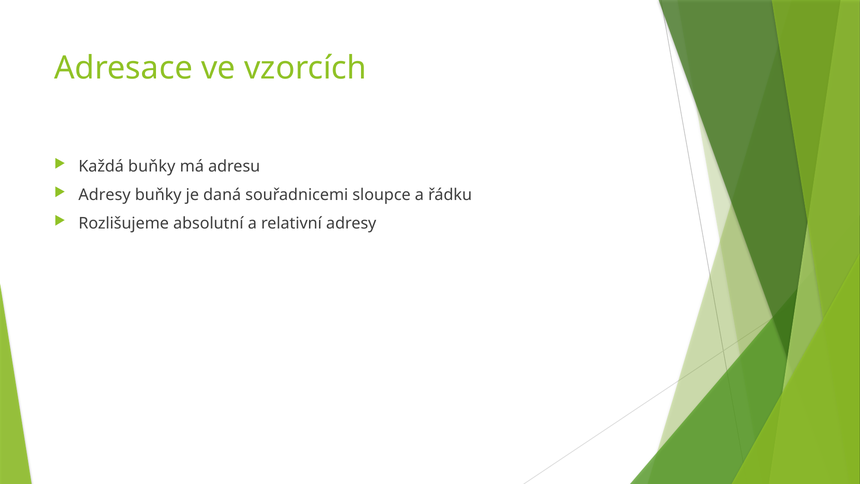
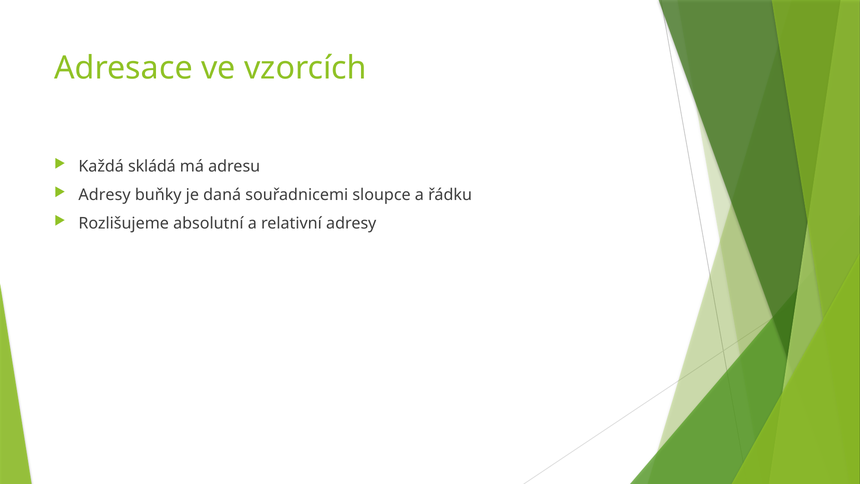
Každá buňky: buňky -> skládá (152, 166)
